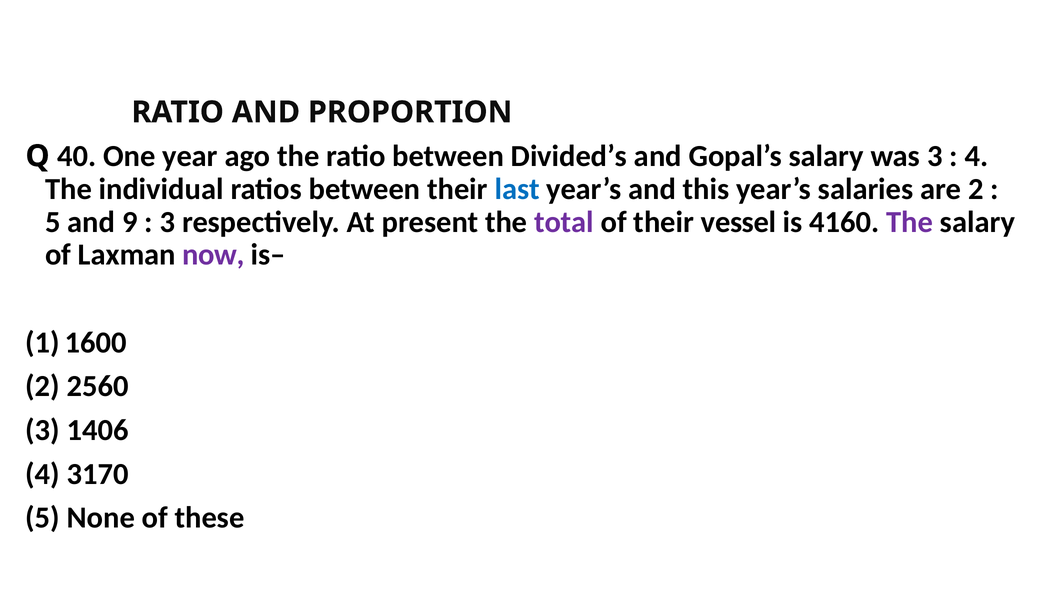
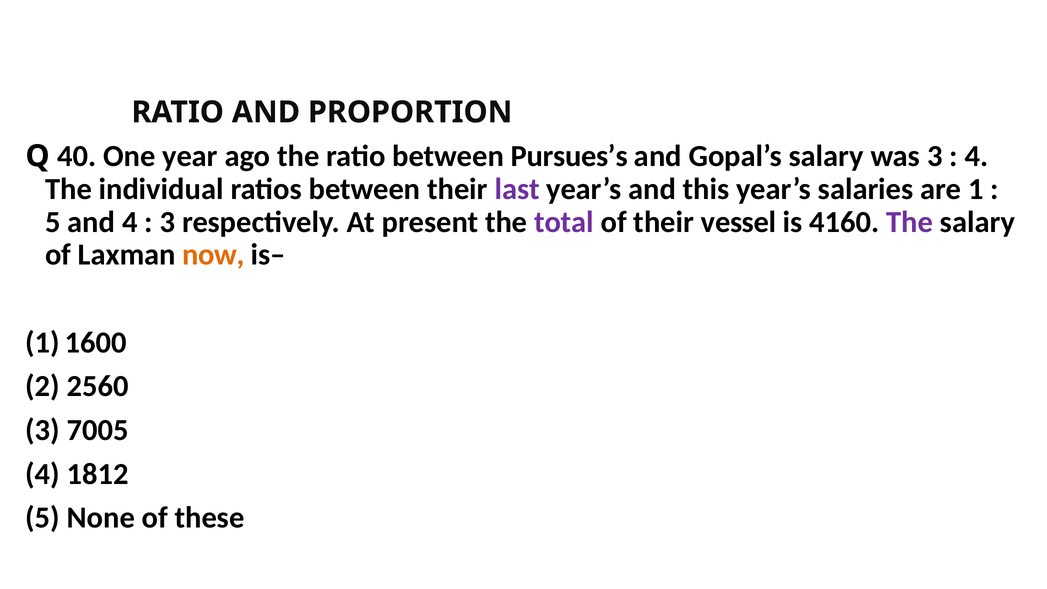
Divided’s: Divided’s -> Pursues’s (569, 156)
last colour: blue -> purple (517, 189)
are 2: 2 -> 1 (976, 189)
and 9: 9 -> 4 (130, 222)
now colour: purple -> orange (213, 255)
1406: 1406 -> 7005 (98, 430)
3170: 3170 -> 1812 (98, 474)
